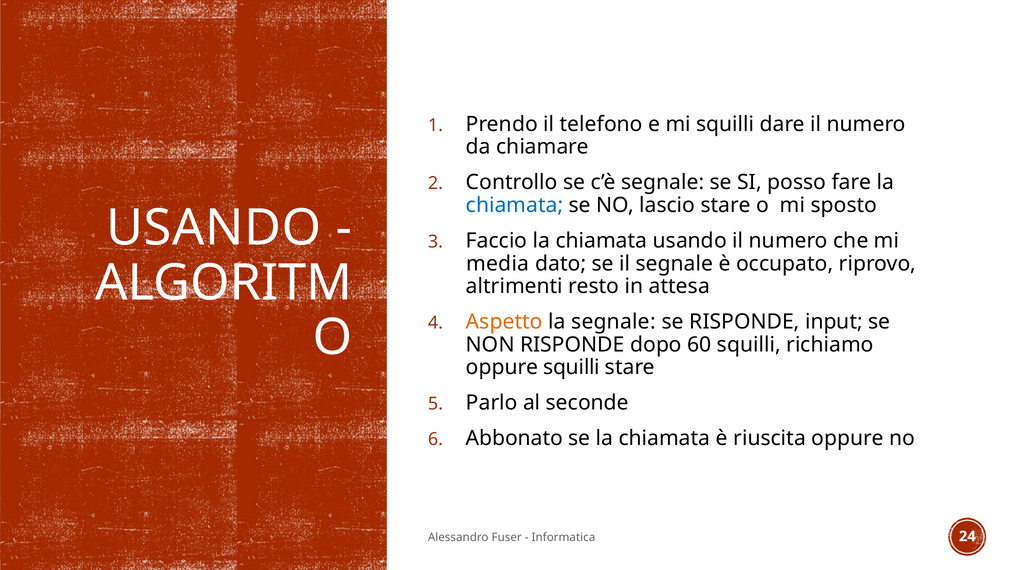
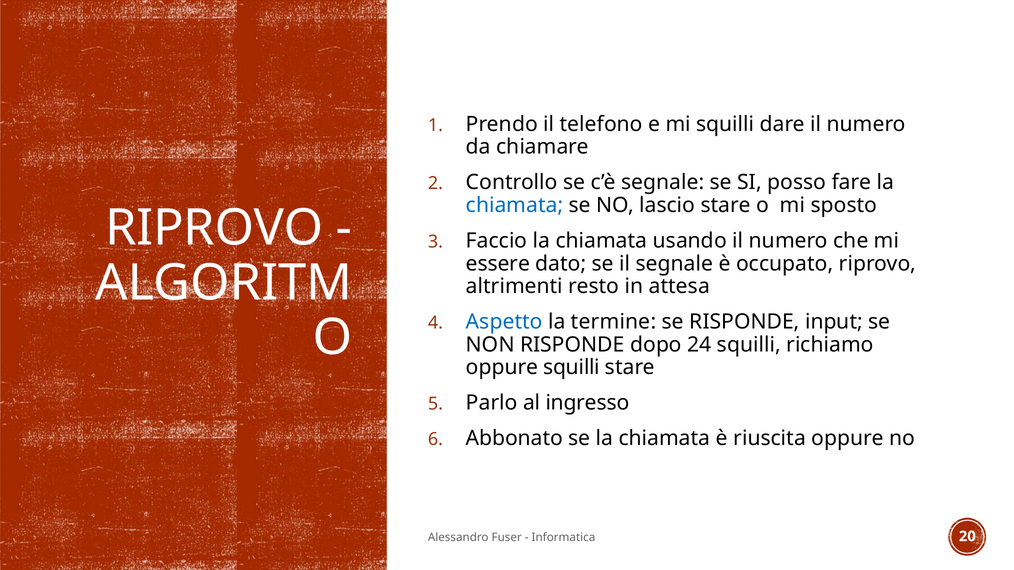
USANDO: USANDO -> RIPROVO (214, 228)
media: media -> essere (498, 264)
Aspetto colour: orange -> blue (504, 322)
la segnale: segnale -> termine (614, 322)
60: 60 -> 24 (699, 345)
seconde: seconde -> ingresso (587, 403)
24: 24 -> 20 (967, 537)
